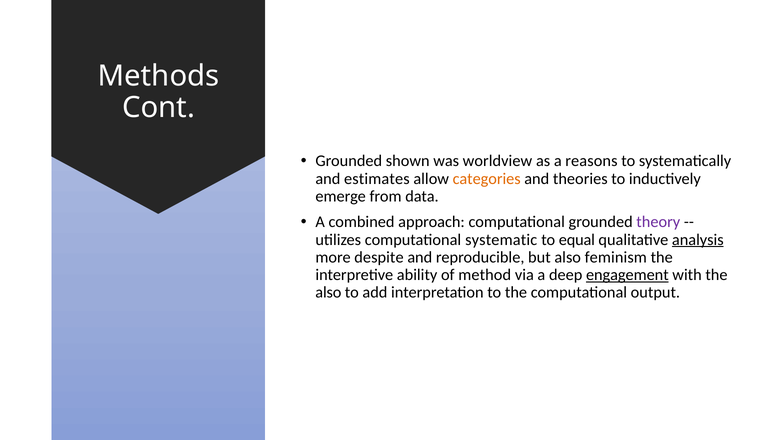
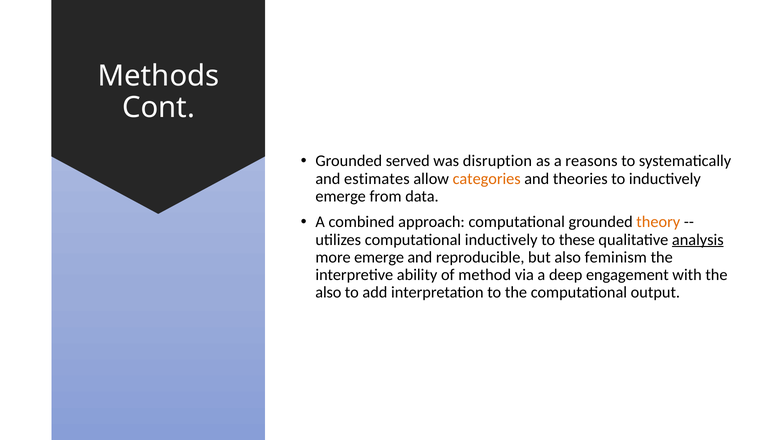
shown: shown -> served (408, 161)
worldview: worldview -> disruption (497, 161)
theory colour: purple -> orange (658, 222)
computational systematic: systematic -> inductively (501, 240)
equal: equal -> these (577, 240)
more despite: despite -> emerge (379, 257)
engagement underline: present -> none (627, 275)
